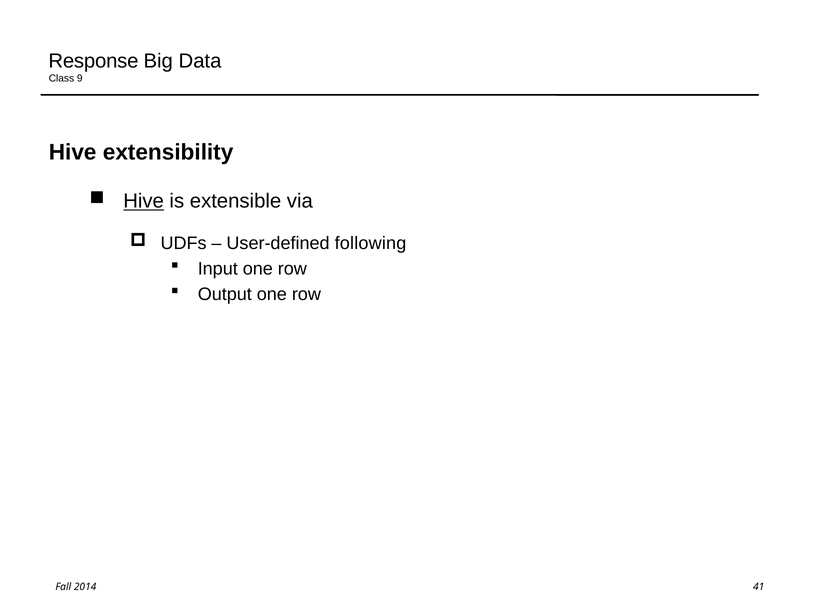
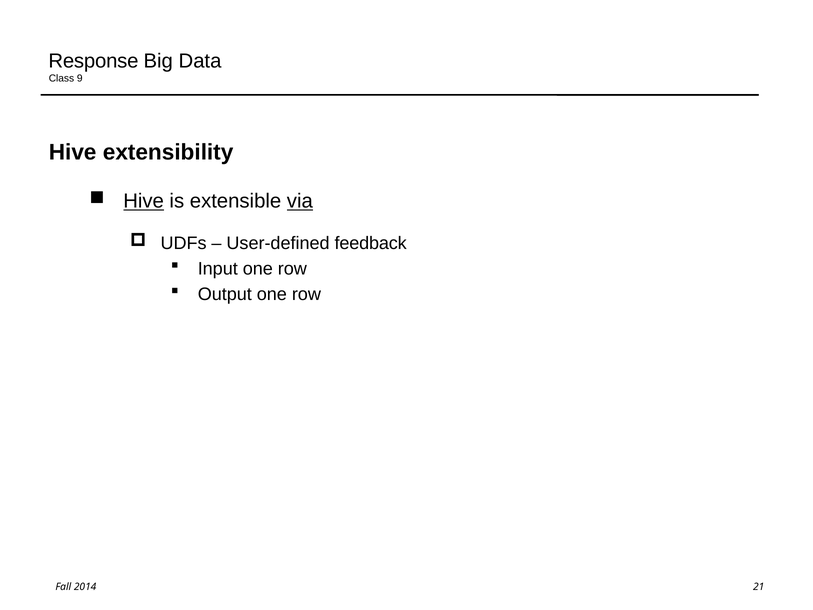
via underline: none -> present (300, 201)
following: following -> feedback (371, 243)
41: 41 -> 21 (759, 587)
